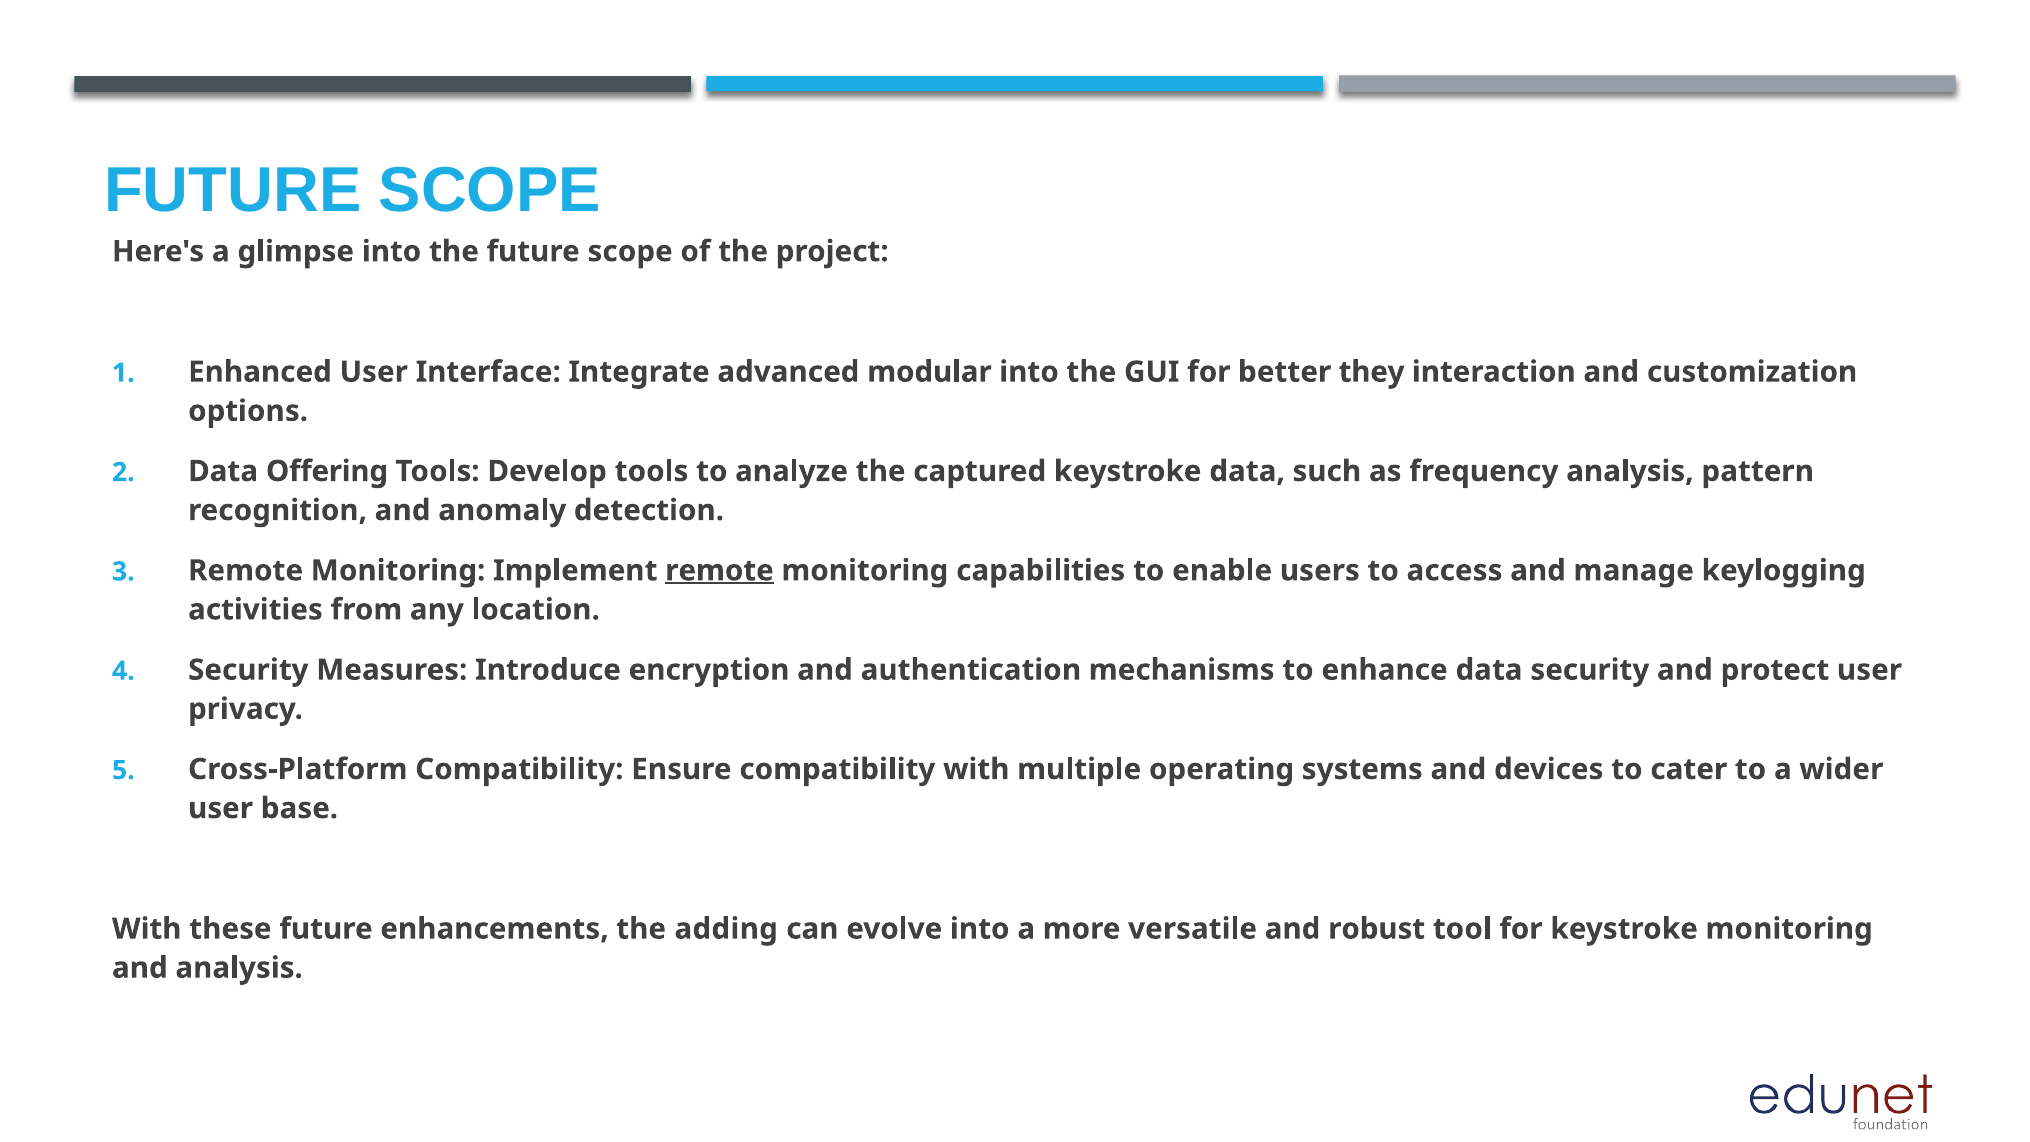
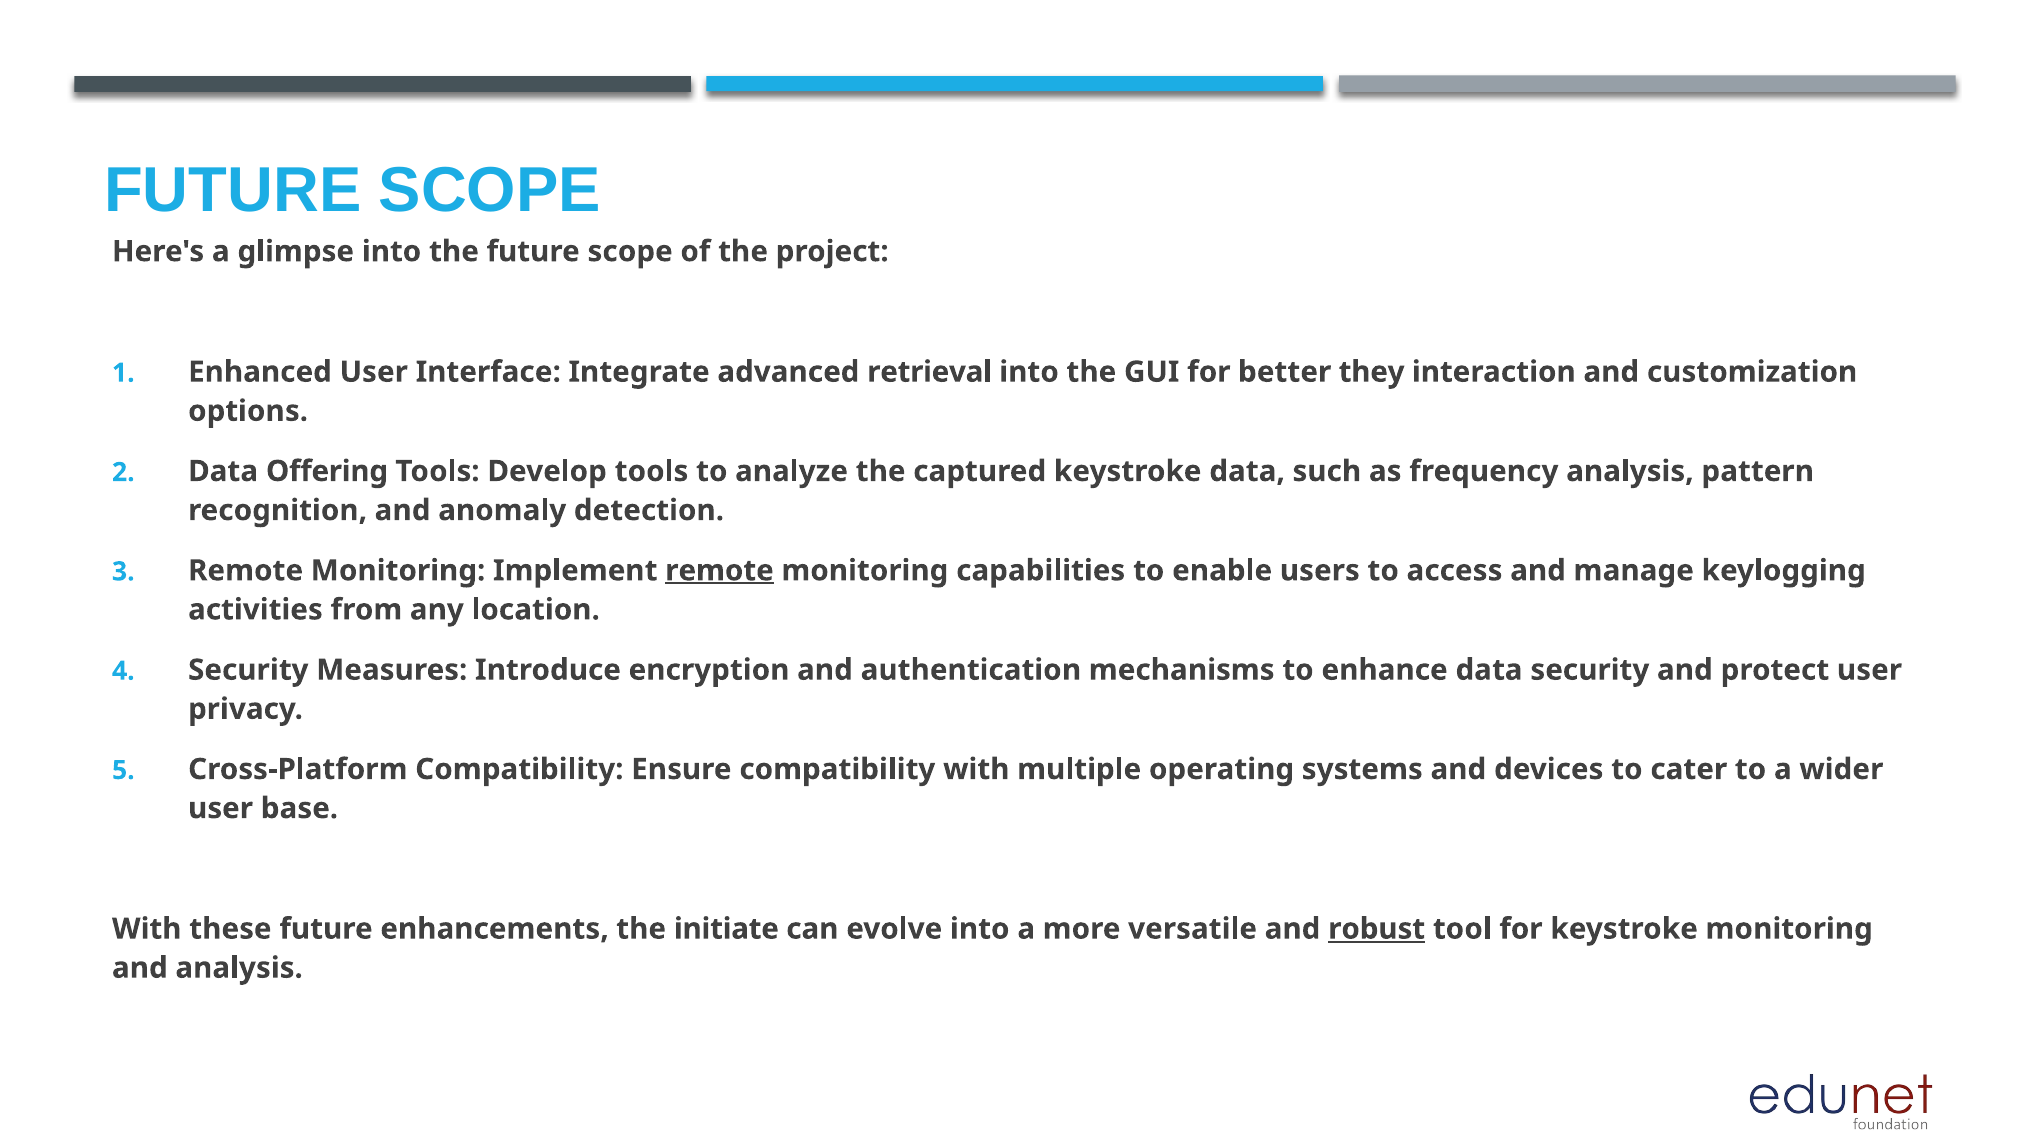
modular: modular -> retrieval (930, 372)
adding: adding -> initiate (726, 929)
robust underline: none -> present (1377, 929)
